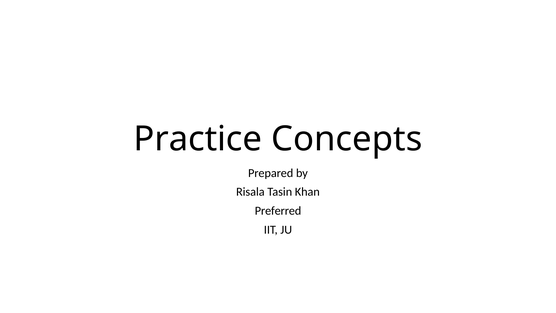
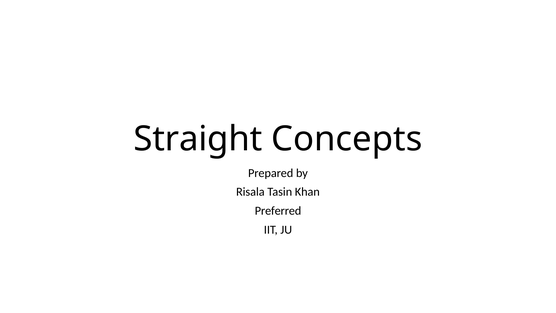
Practice: Practice -> Straight (198, 139)
